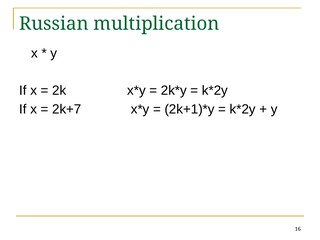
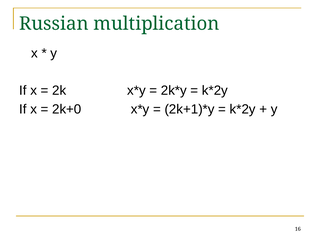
2k+7: 2k+7 -> 2k+0 (67, 109)
